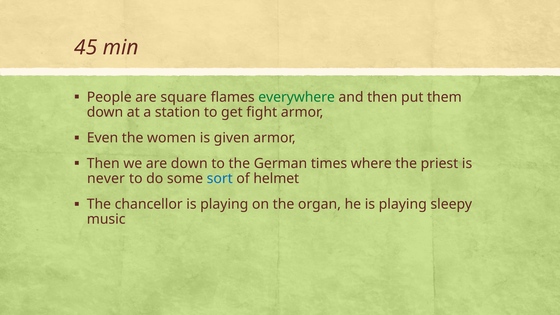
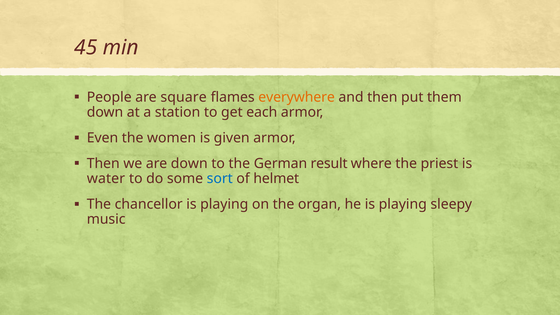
everywhere colour: green -> orange (297, 97)
fight: fight -> each (262, 112)
times: times -> result (329, 163)
never: never -> water (106, 179)
